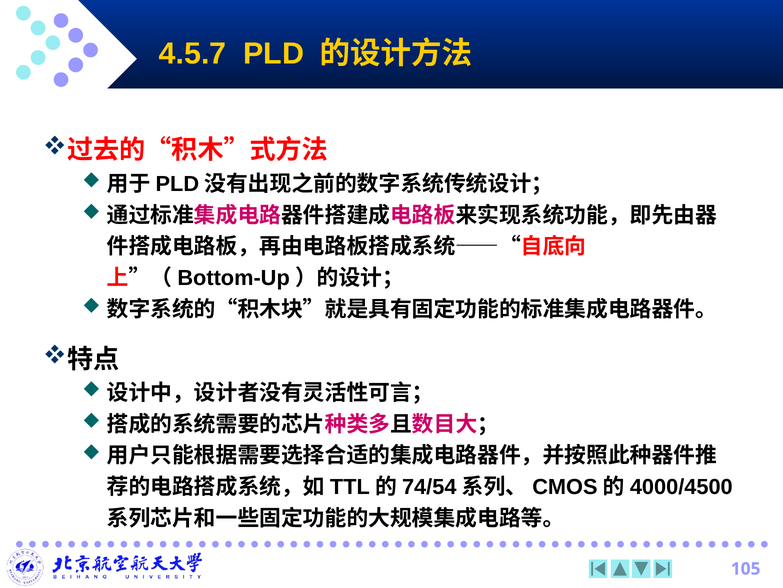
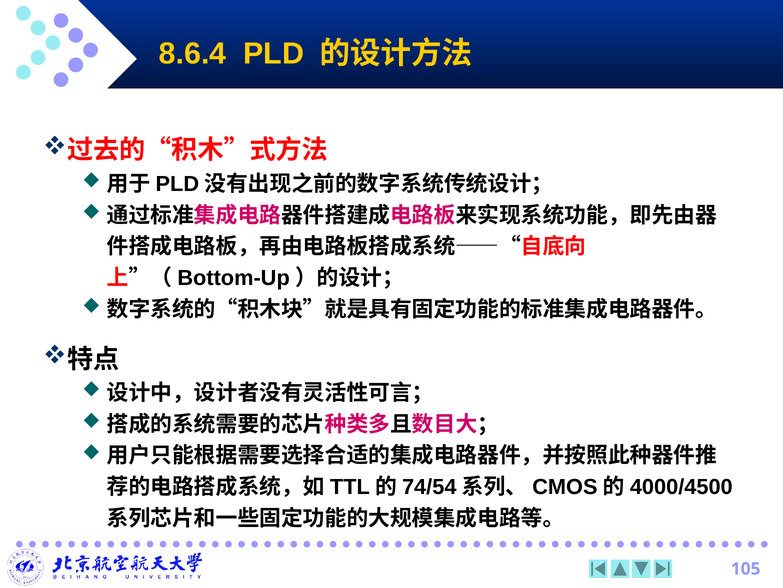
4.5.7: 4.5.7 -> 8.6.4 (193, 54)
